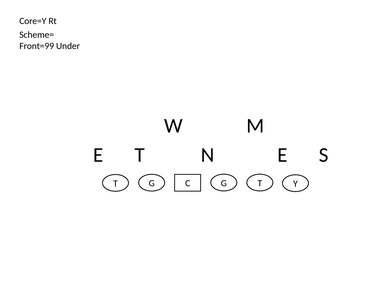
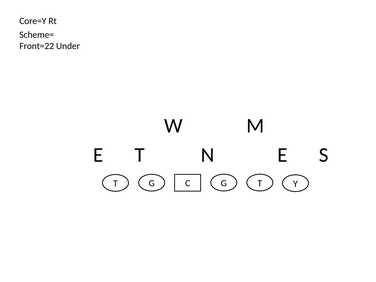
Front=99: Front=99 -> Front=22 (37, 46)
